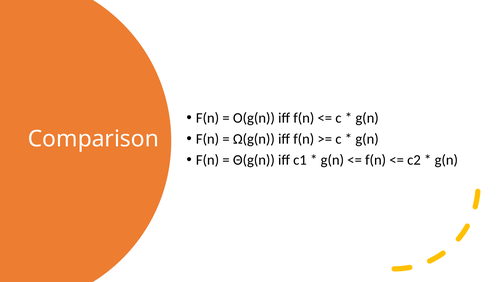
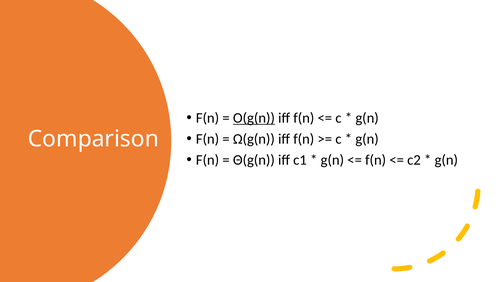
O(g(n underline: none -> present (254, 118)
